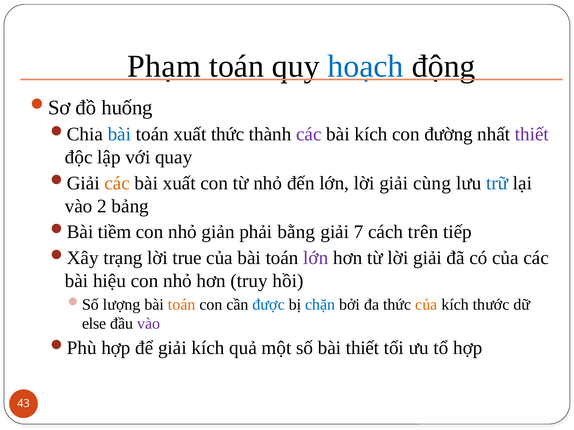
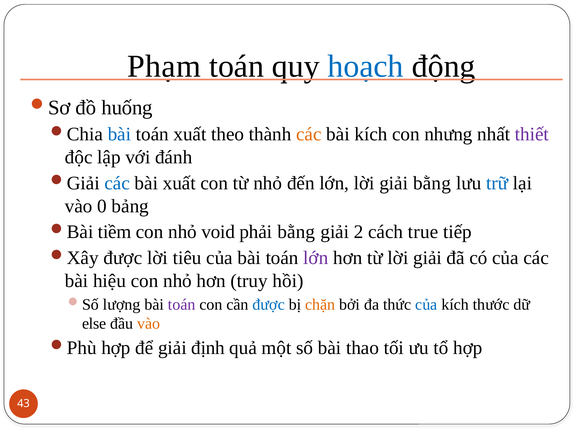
xuất thức: thức -> theo (228, 134)
các colour: purple -> orange (309, 134)
đường: đường -> nhưng (449, 134)
quay: quay -> đánh (174, 157)
các colour: orange -> blue (117, 183)
giải cùng: cùng -> bằng (432, 183)
2: 2 -> 0 (102, 206)
giản: giản -> void (218, 232)
7: 7 -> 2 (359, 232)
trên: trên -> true (423, 232)
trạng: trạng -> được (123, 258)
true: true -> tiêu (187, 258)
toán colour: orange -> purple (182, 305)
chặn colour: blue -> orange (320, 305)
của colour: orange -> blue (426, 305)
vào colour: purple -> orange (149, 324)
giải kích: kích -> định (208, 348)
bài thiết: thiết -> thao (362, 348)
